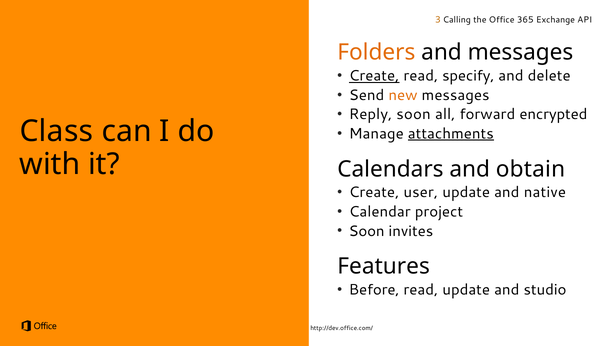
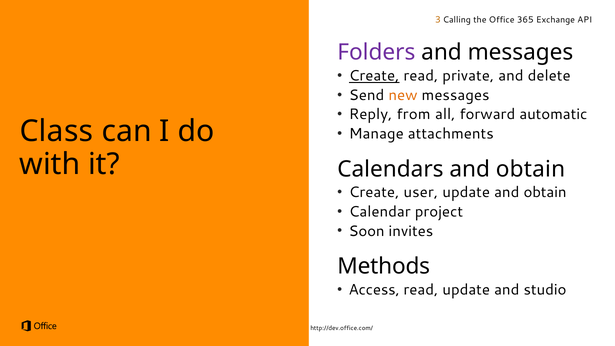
Folders colour: orange -> purple (376, 52)
specify: specify -> private (468, 76)
Reply soon: soon -> from (414, 114)
encrypted: encrypted -> automatic (553, 114)
attachments underline: present -> none (451, 134)
update and native: native -> obtain (545, 192)
Features: Features -> Methods (384, 266)
Before: Before -> Access (374, 290)
